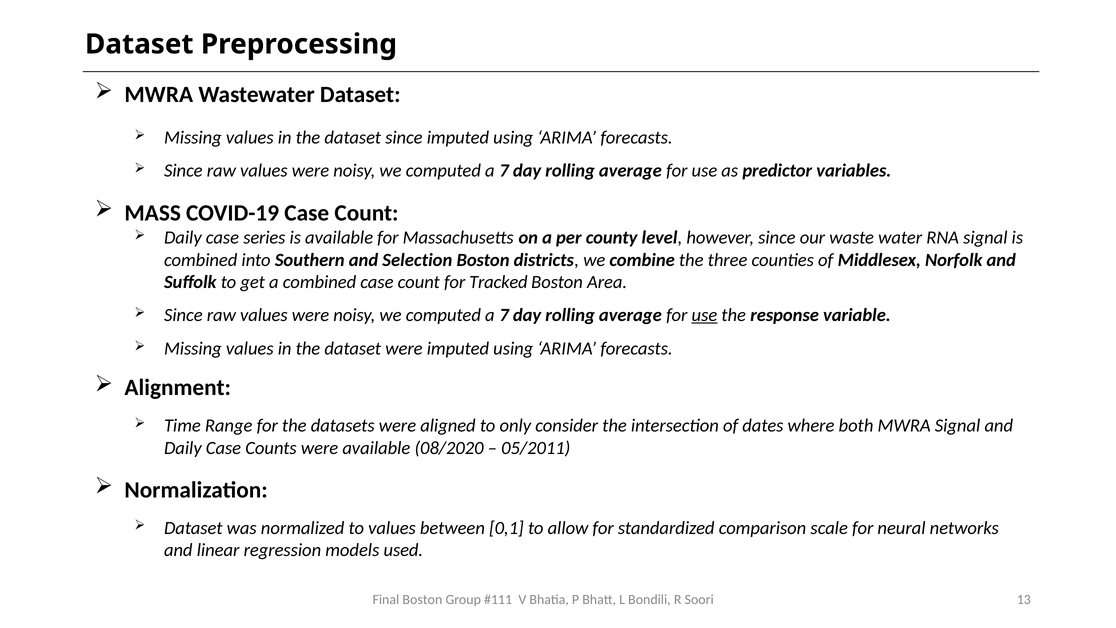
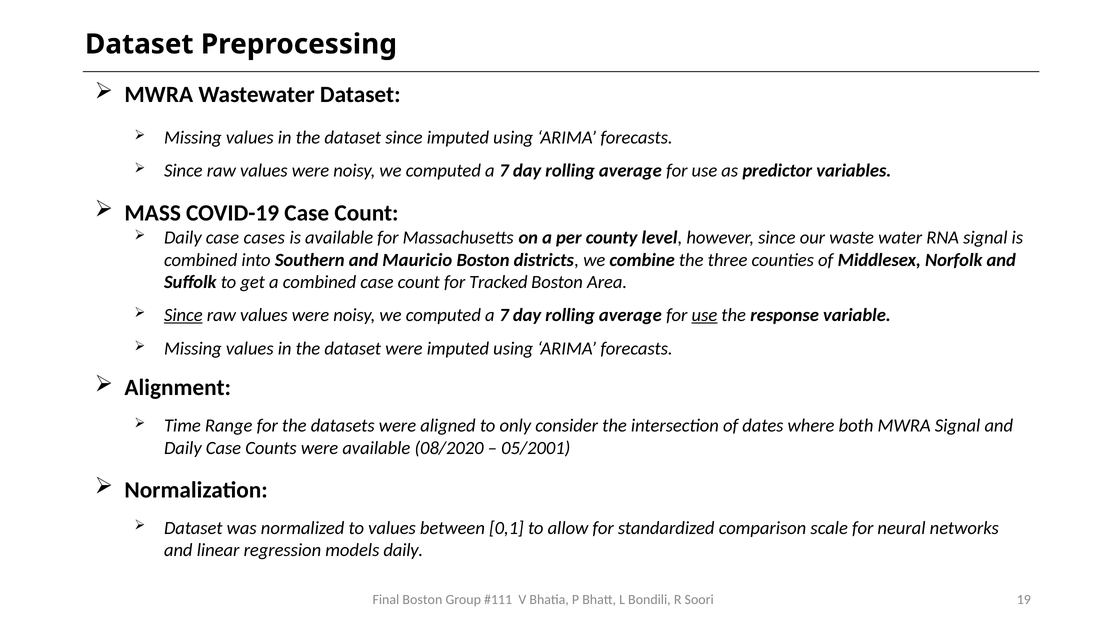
series: series -> cases (264, 238)
Selection: Selection -> Mauricio (417, 260)
Since underline: none -> present (183, 315)
05/2011: 05/2011 -> 05/2001 (536, 448)
models used: used -> daily (403, 550)
13: 13 -> 19 (1024, 599)
